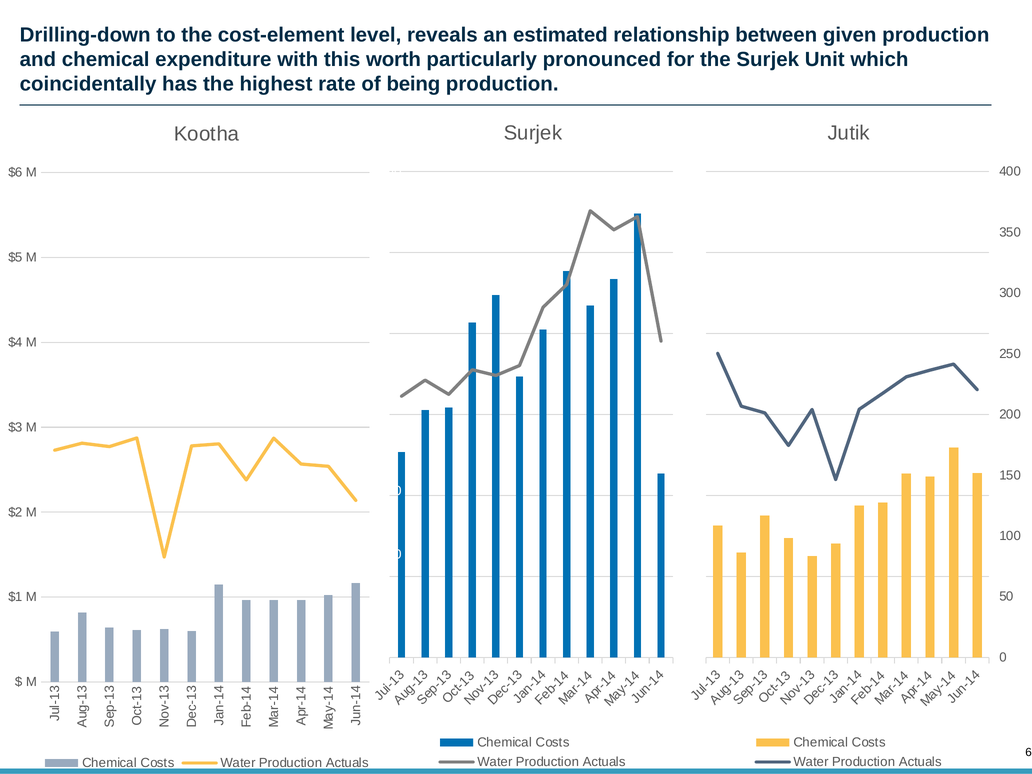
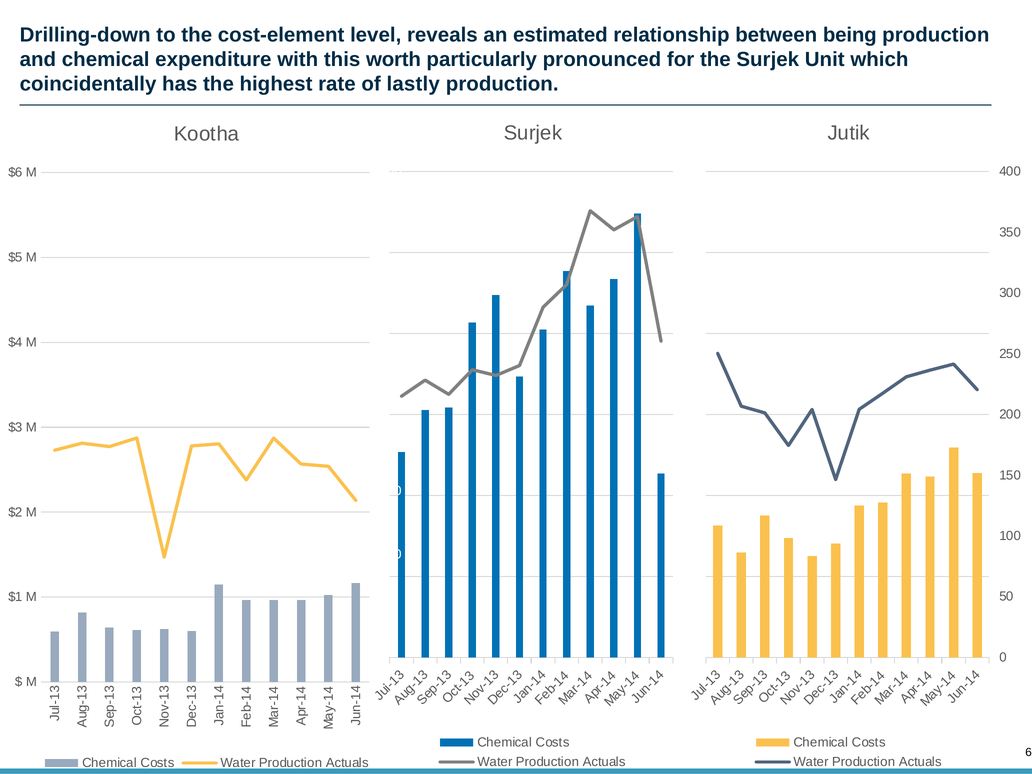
given: given -> being (850, 35)
being: being -> lastly (413, 84)
